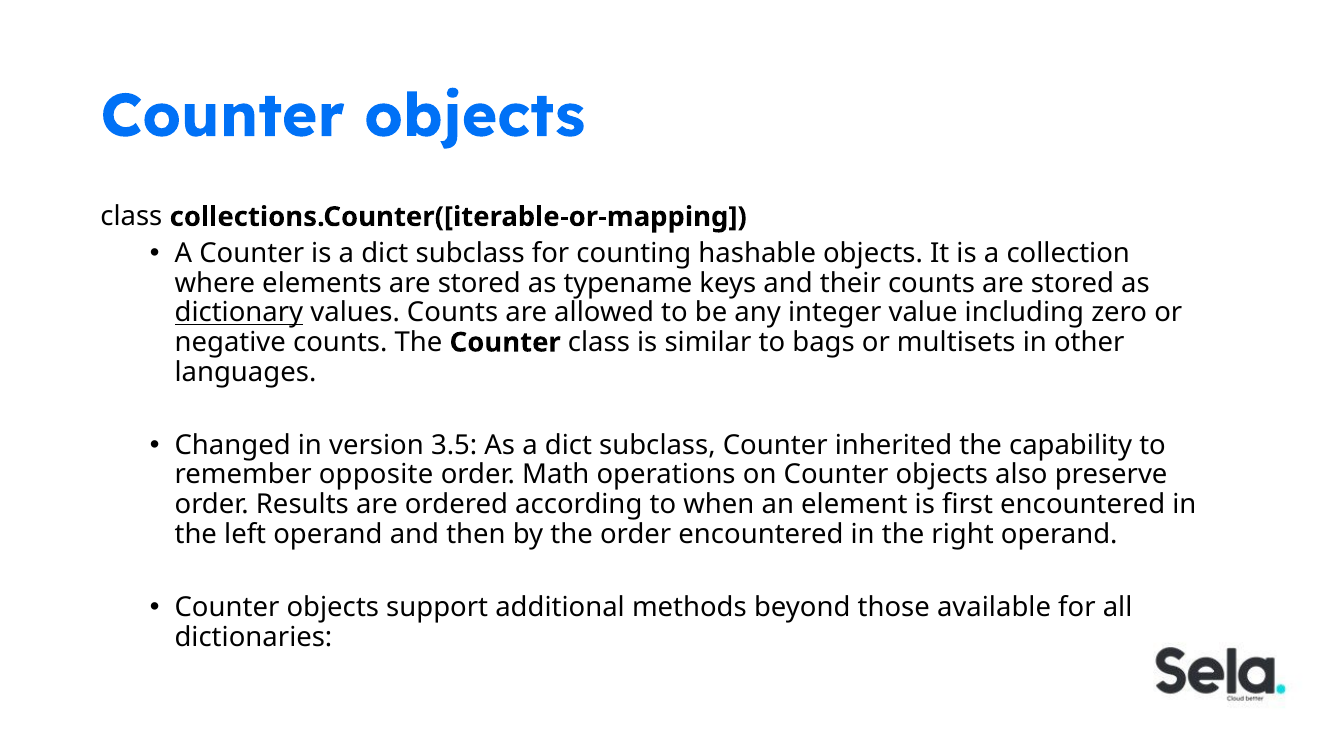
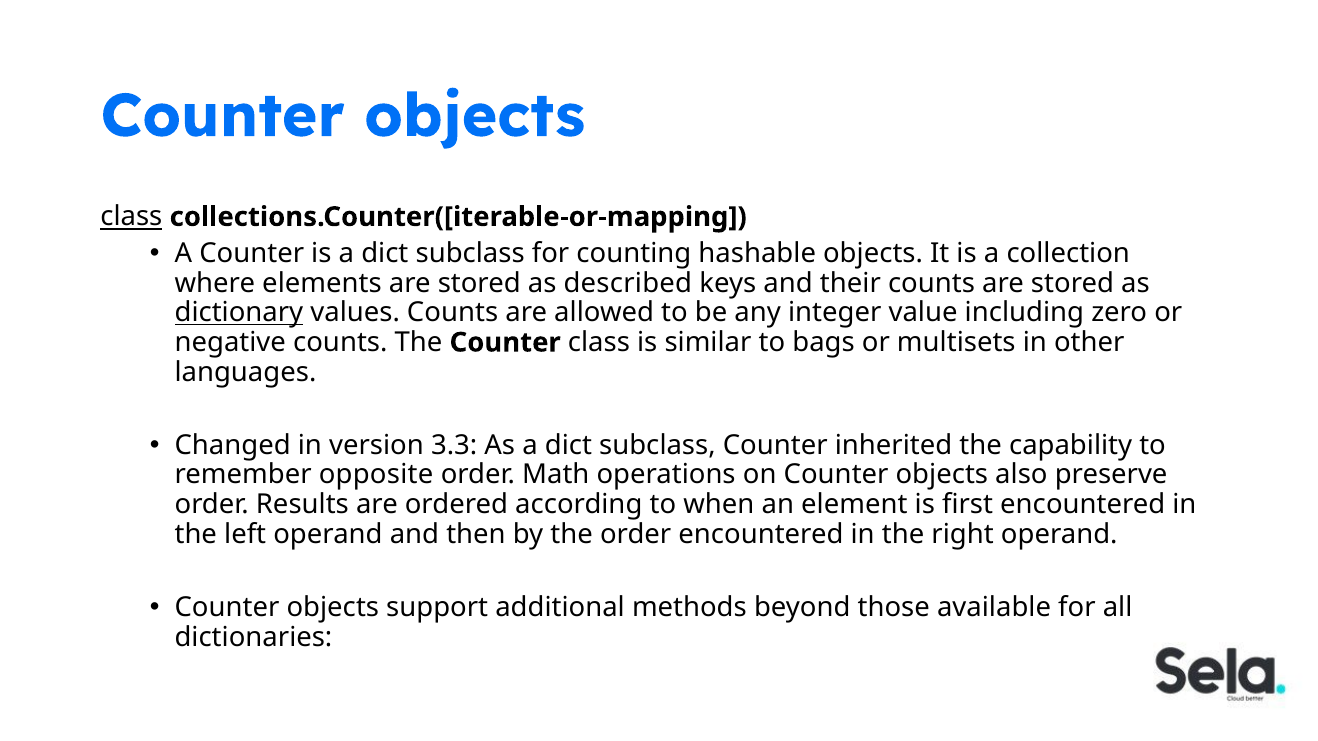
class underline: none -> present (131, 217)
typename: typename -> described (628, 283)
3.5: 3.5 -> 3.3 (454, 445)
